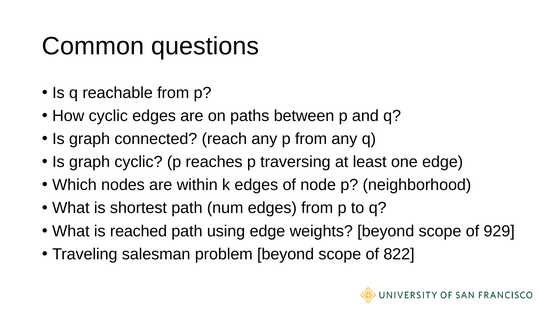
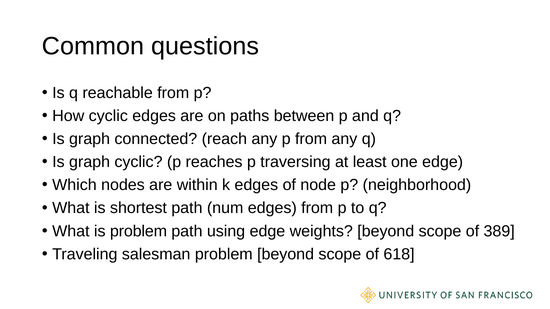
is reached: reached -> problem (139, 231)
929: 929 -> 389 (499, 231)
822: 822 -> 618 (399, 254)
